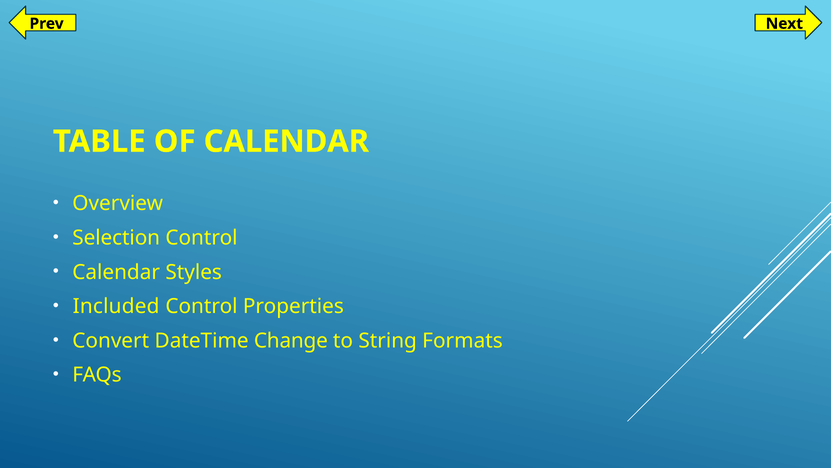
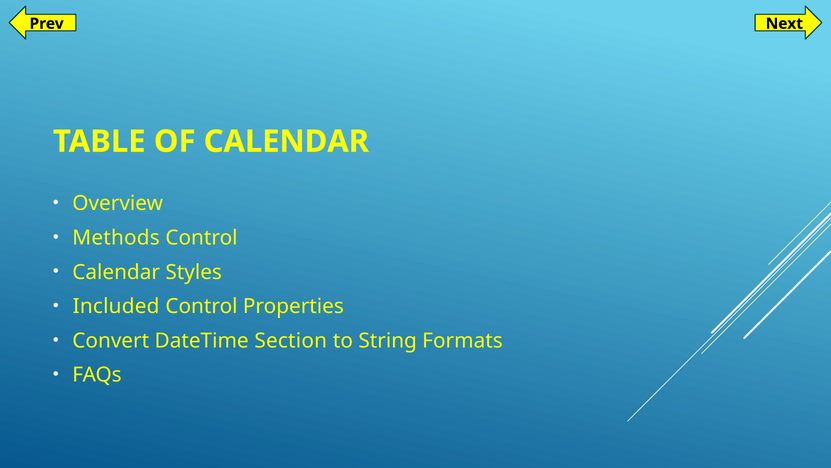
Selection: Selection -> Methods (116, 238)
Change: Change -> Section (291, 340)
